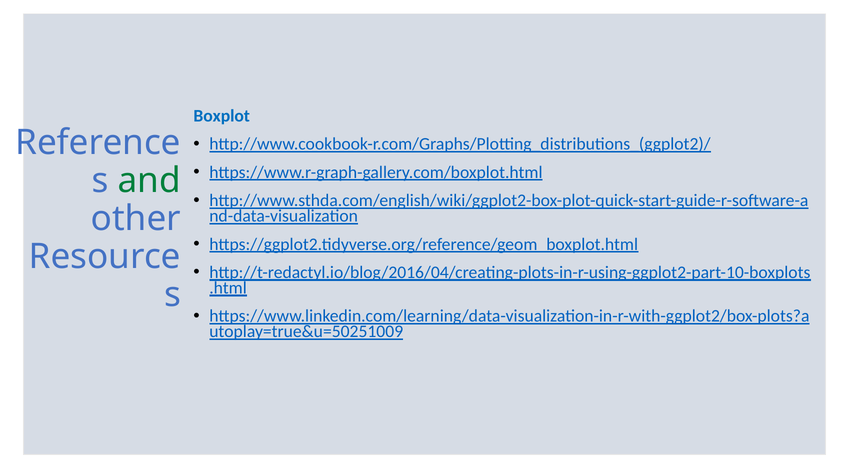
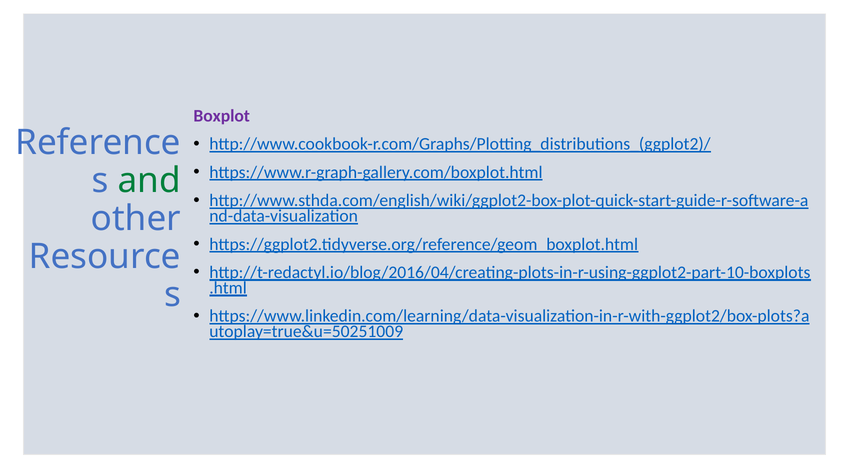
Boxplot colour: blue -> purple (222, 116)
